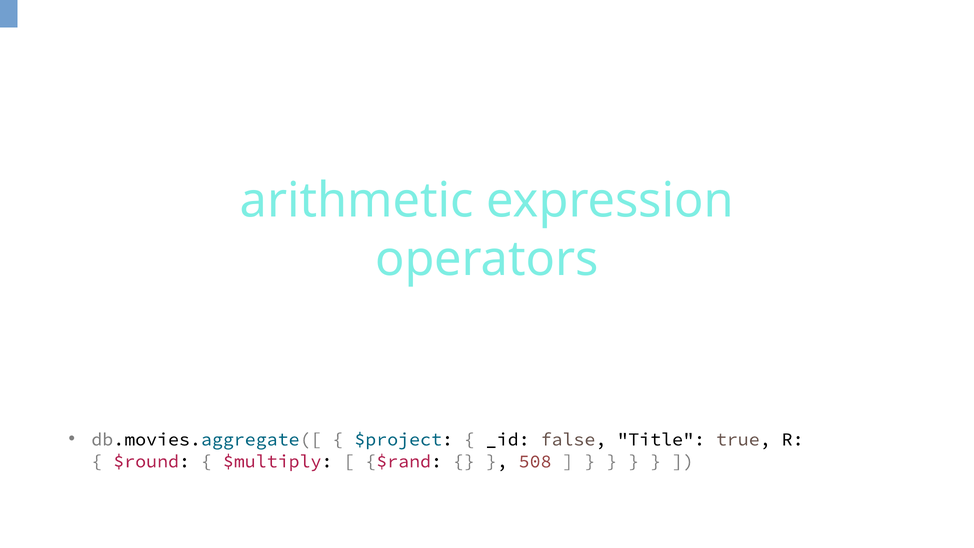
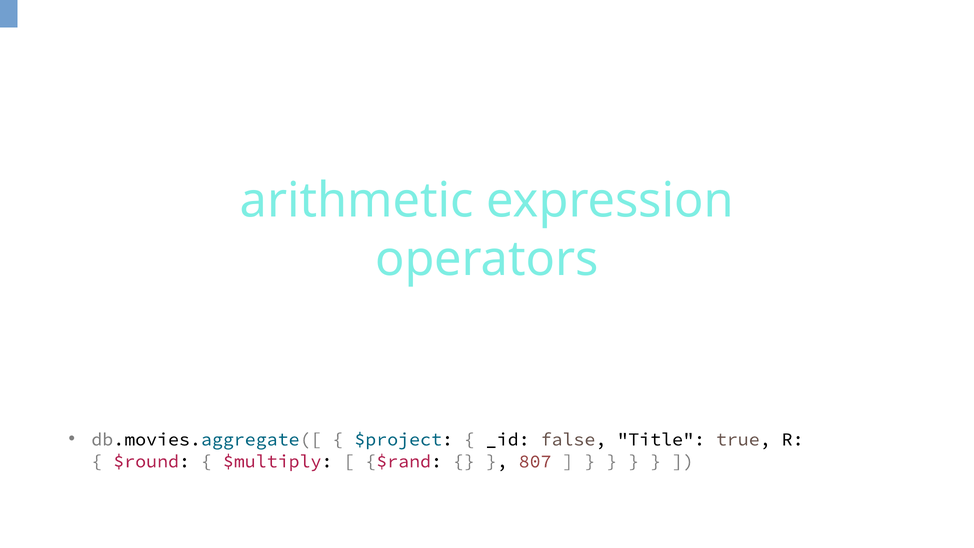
508: 508 -> 807 (535, 461)
